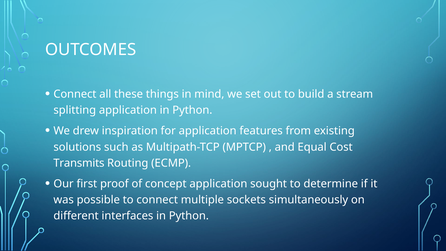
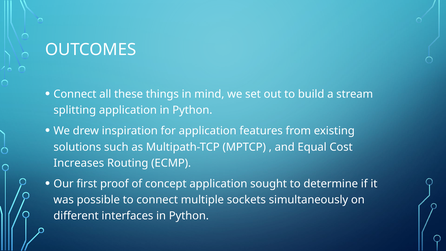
Transmits: Transmits -> Increases (79, 163)
